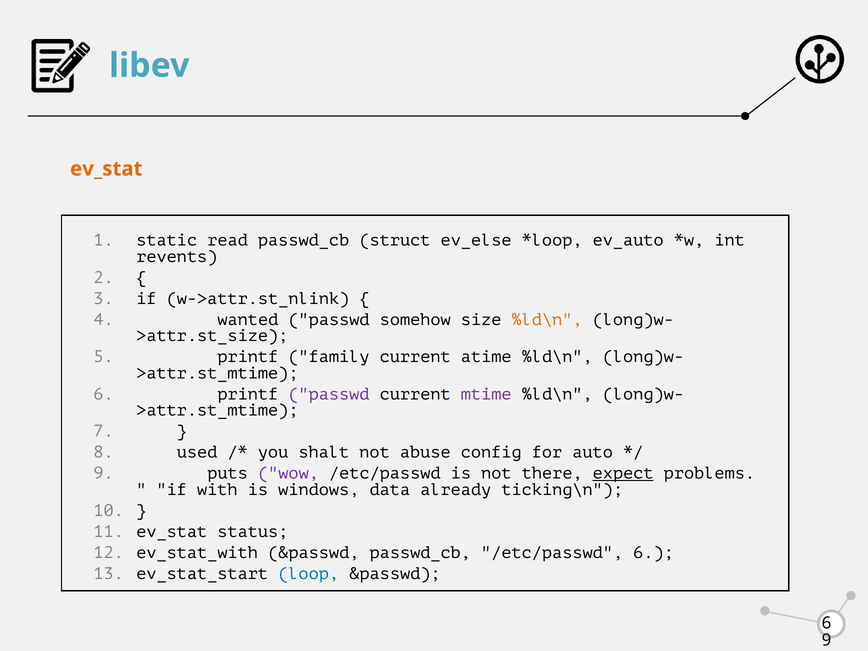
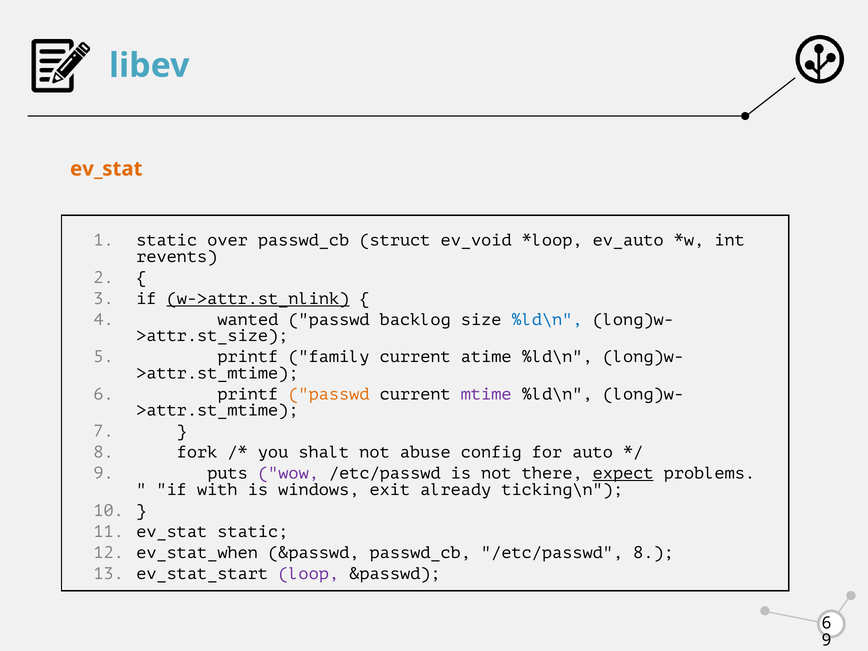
read: read -> over (228, 240)
ev_else: ev_else -> ev_void (476, 240)
w->attr.st_nlink underline: none -> present (258, 299)
somehow: somehow -> backlog (415, 320)
%ld\n colour: orange -> blue (547, 320)
passwd colour: purple -> orange (329, 394)
used: used -> fork (197, 452)
data: data -> exit (390, 490)
ev_stat status: status -> static (253, 532)
ev_stat_with: ev_stat_with -> ev_stat_when (197, 553)
/etc/passwd 6: 6 -> 8 (654, 553)
loop colour: blue -> purple (309, 574)
